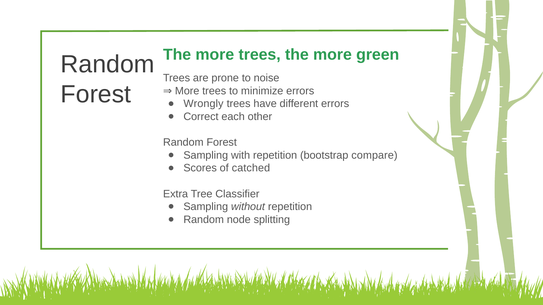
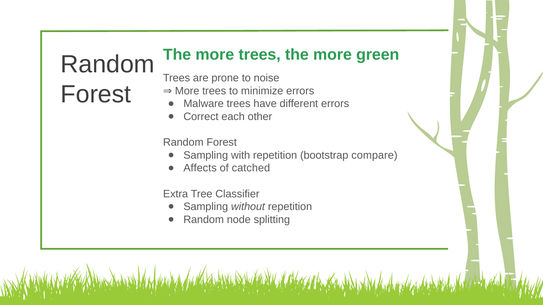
Wrongly: Wrongly -> Malware (204, 104)
Scores: Scores -> Affects (200, 168)
